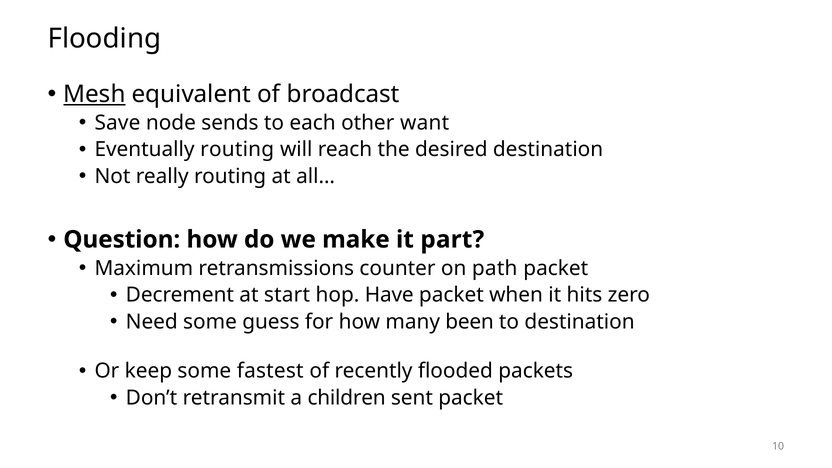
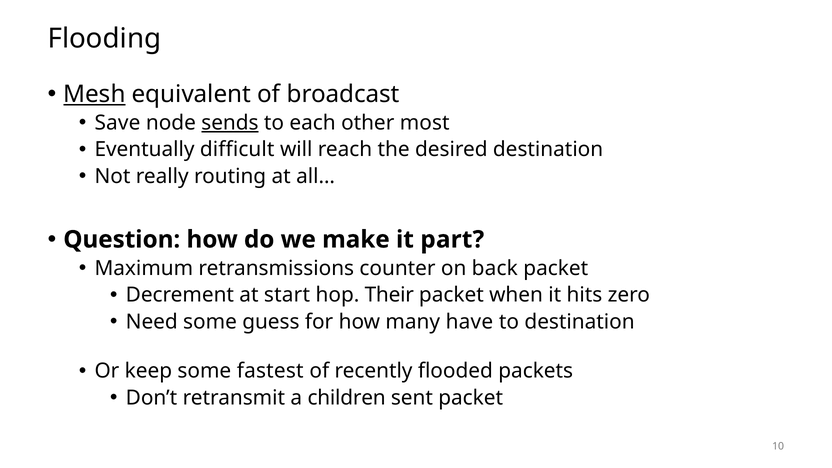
sends underline: none -> present (230, 123)
want: want -> most (425, 123)
Eventually routing: routing -> difficult (237, 150)
path: path -> back (495, 268)
Have: Have -> Their (389, 295)
been: been -> have (469, 322)
